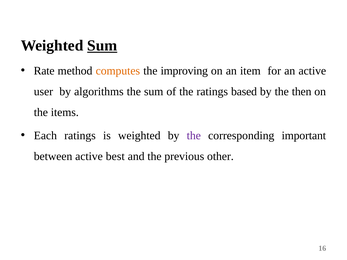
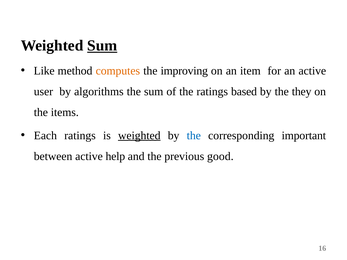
Rate: Rate -> Like (44, 71)
then: then -> they (302, 92)
weighted underline: none -> present (139, 136)
the colour: purple -> blue (194, 136)
best: best -> help (115, 156)
other: other -> good (220, 156)
